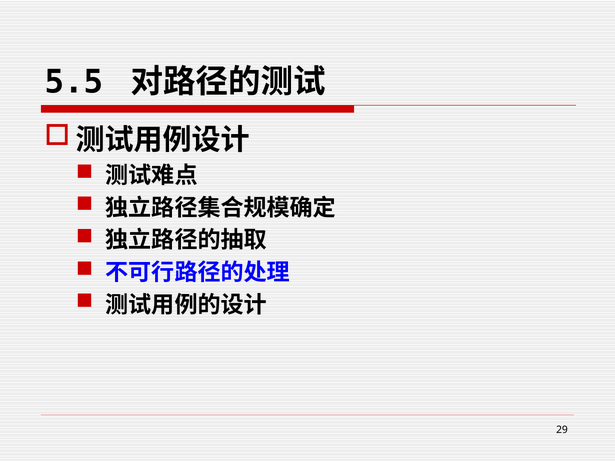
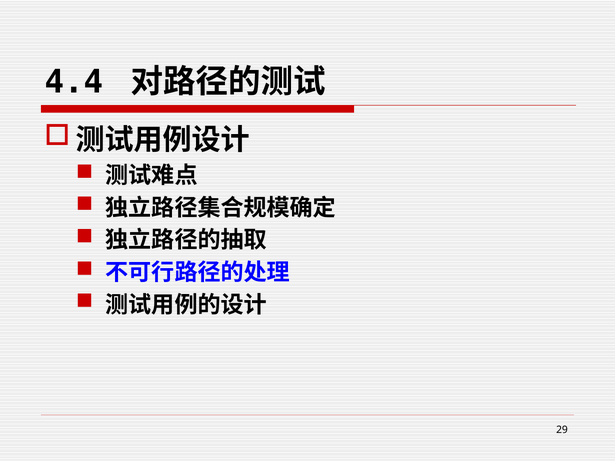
5.5: 5.5 -> 4.4 (74, 82)
